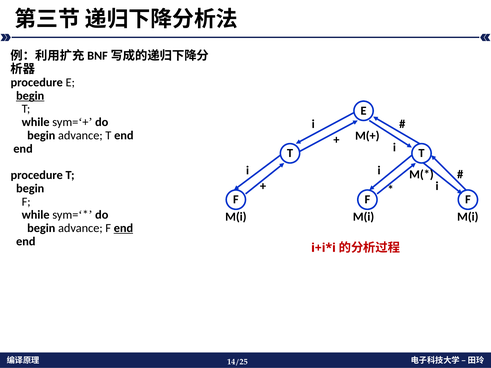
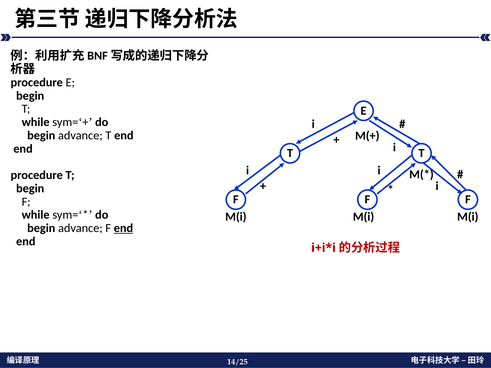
begin underline: present -> none (30, 96)
